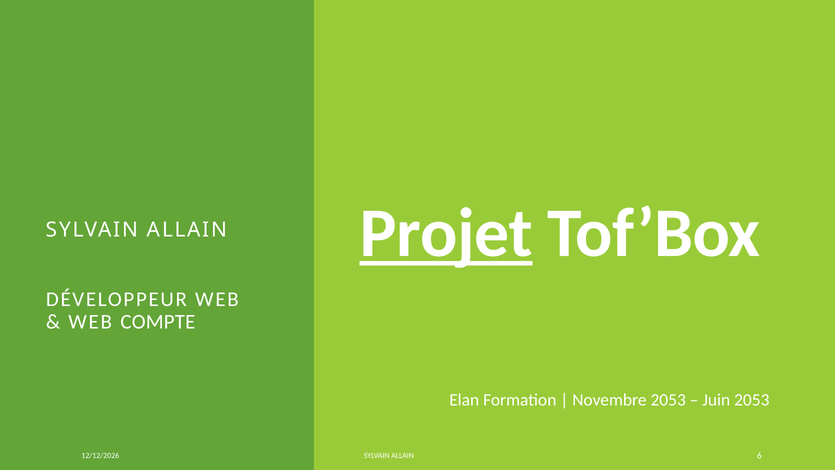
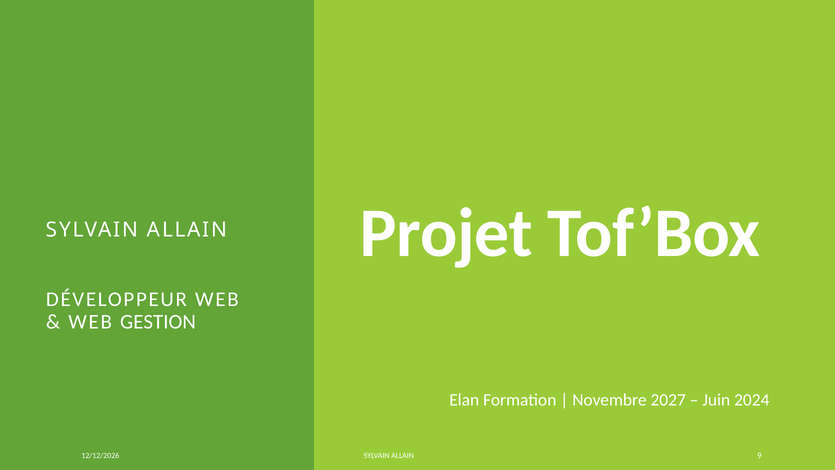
Projet underline: present -> none (446, 233)
COMPTE: COMPTE -> GESTION (158, 322)
Novembre 2053: 2053 -> 2027 (668, 400)
Juin 2053: 2053 -> 2024 (752, 400)
6: 6 -> 9 (759, 455)
